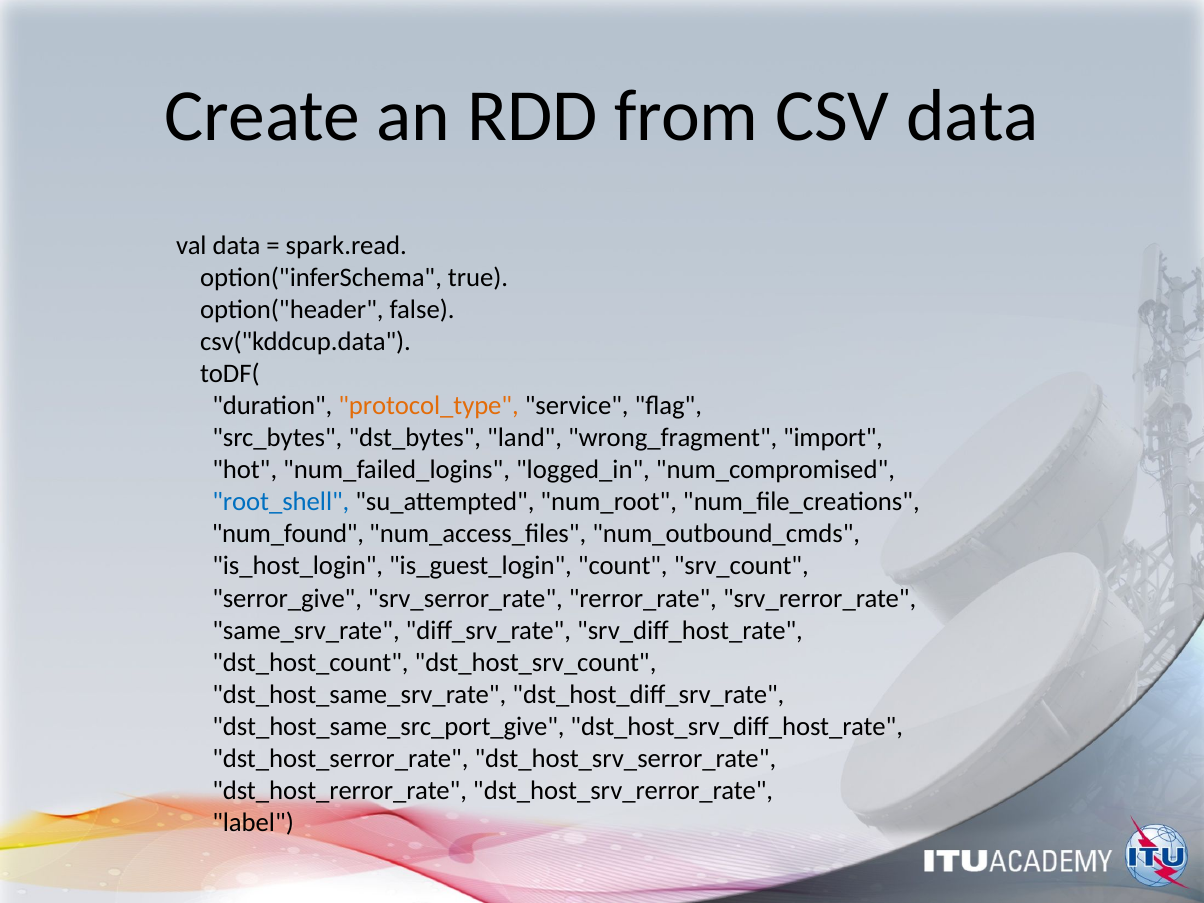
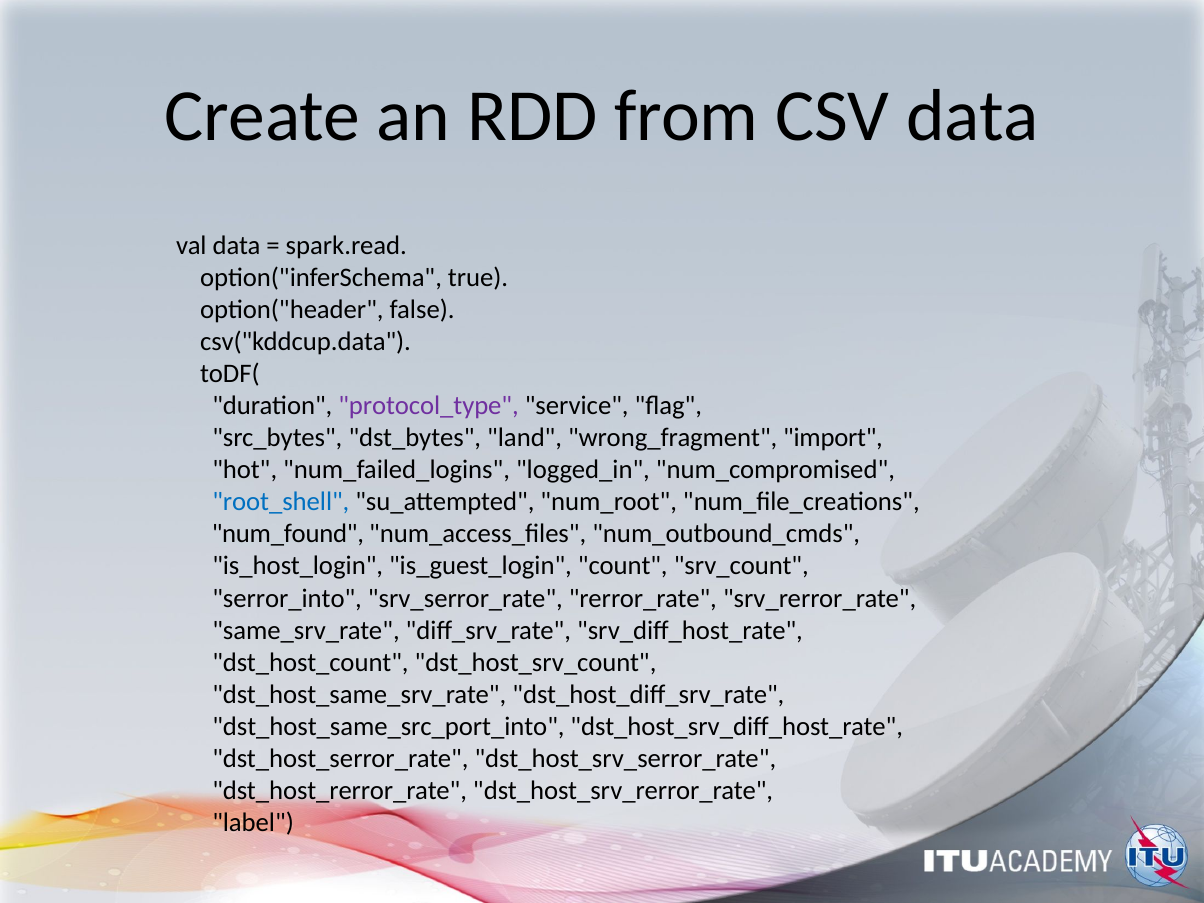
protocol_type colour: orange -> purple (429, 406)
serror_give: serror_give -> serror_into (287, 598)
dst_host_same_src_port_give: dst_host_same_src_port_give -> dst_host_same_src_port_into (388, 727)
